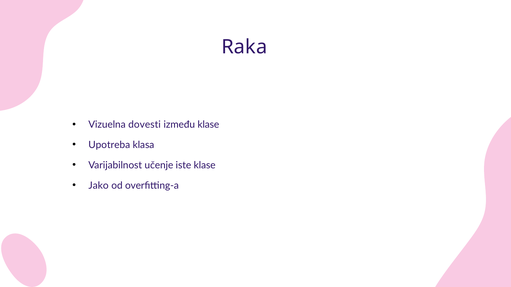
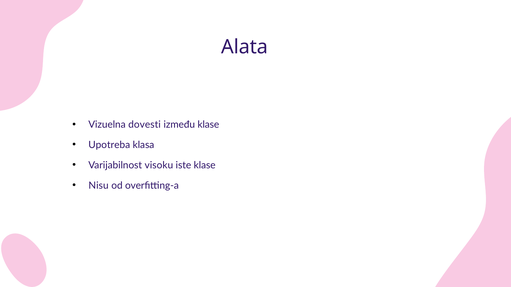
Raka: Raka -> Alata (245, 47)
učenje: učenje -> visoku (159, 165)
Jako: Jako -> Nisu (99, 186)
